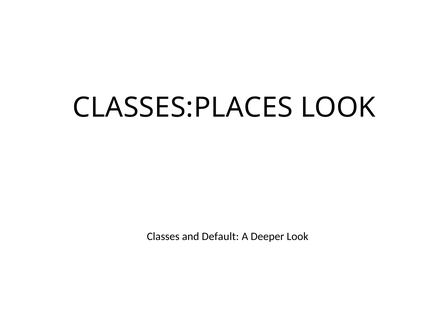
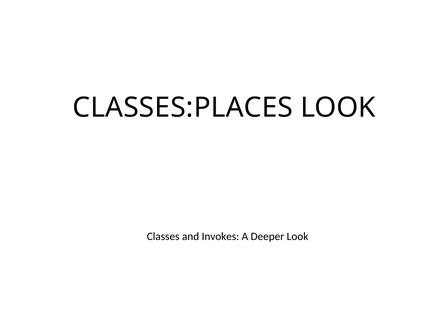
Default: Default -> Invokes (220, 237)
